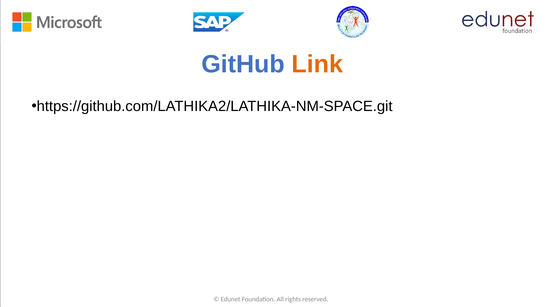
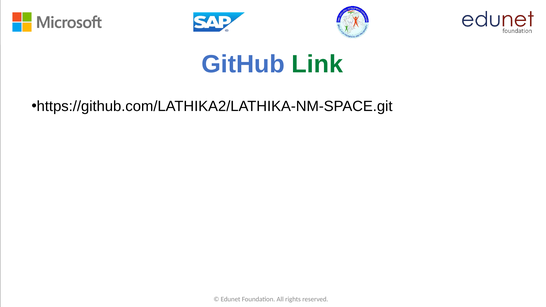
Link colour: orange -> green (317, 64)
